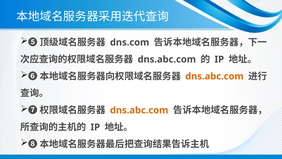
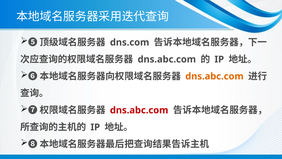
dns.abc.com colour: orange -> red (139, 110)
